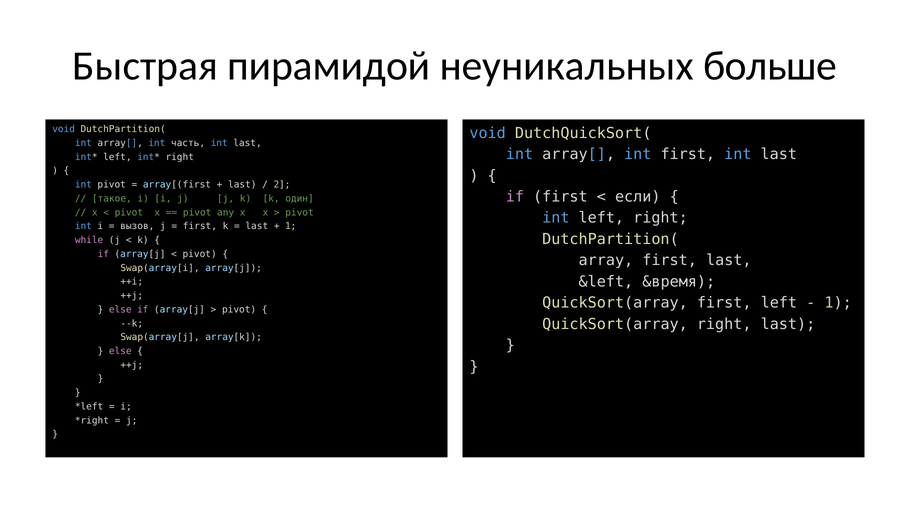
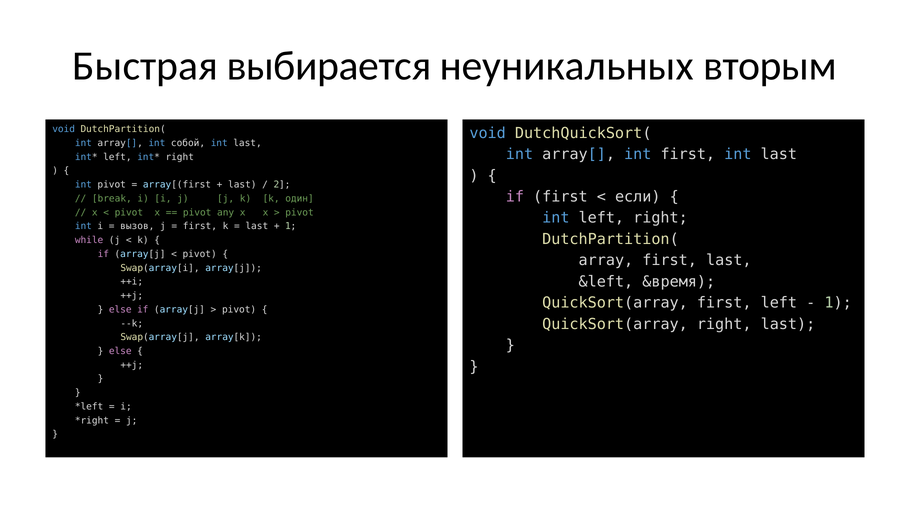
пирамидой: пирамидой -> выбирается (329, 66)
больше: больше -> вторым (770, 66)
часть: часть -> собой (188, 143)
такое: такое -> break (112, 199)
